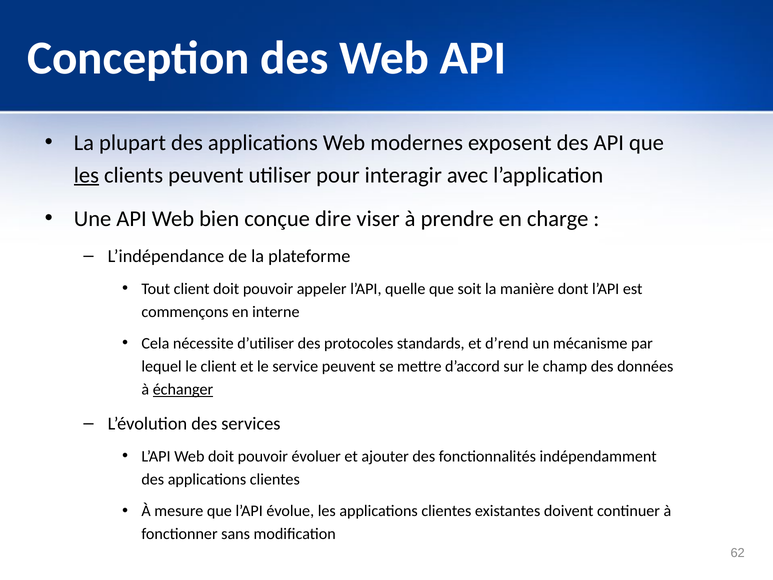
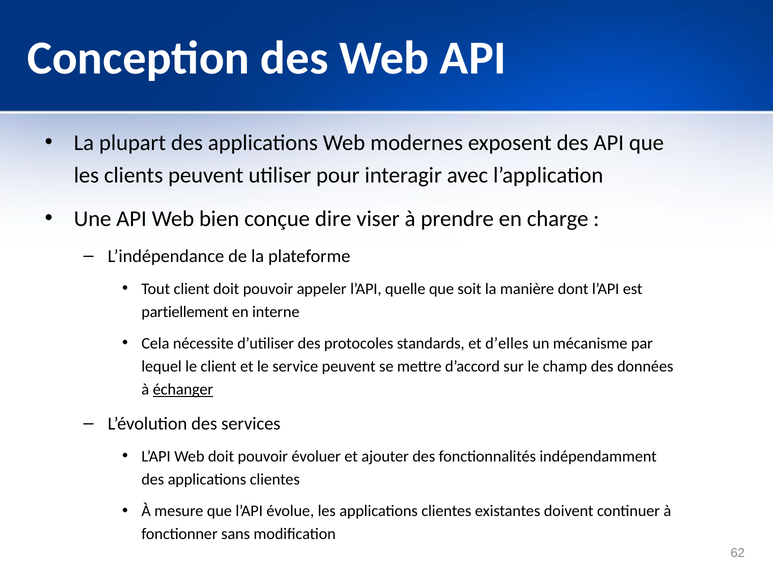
les underline: present -> none (86, 175)
commençons: commençons -> partiellement (185, 312)
d’rend: d’rend -> d’elles (507, 343)
